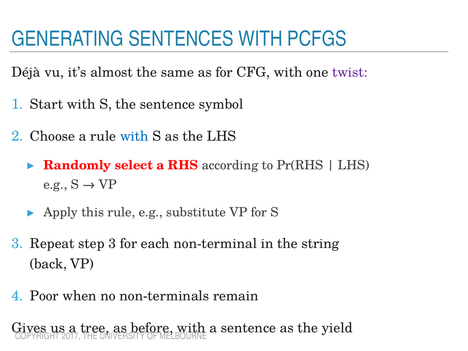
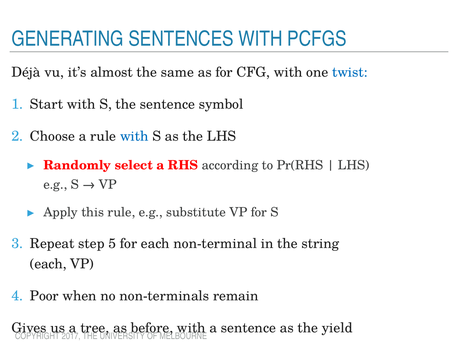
twist colour: purple -> blue (350, 72)
step 3: 3 -> 5 (112, 244)
back: back -> each (48, 264)
